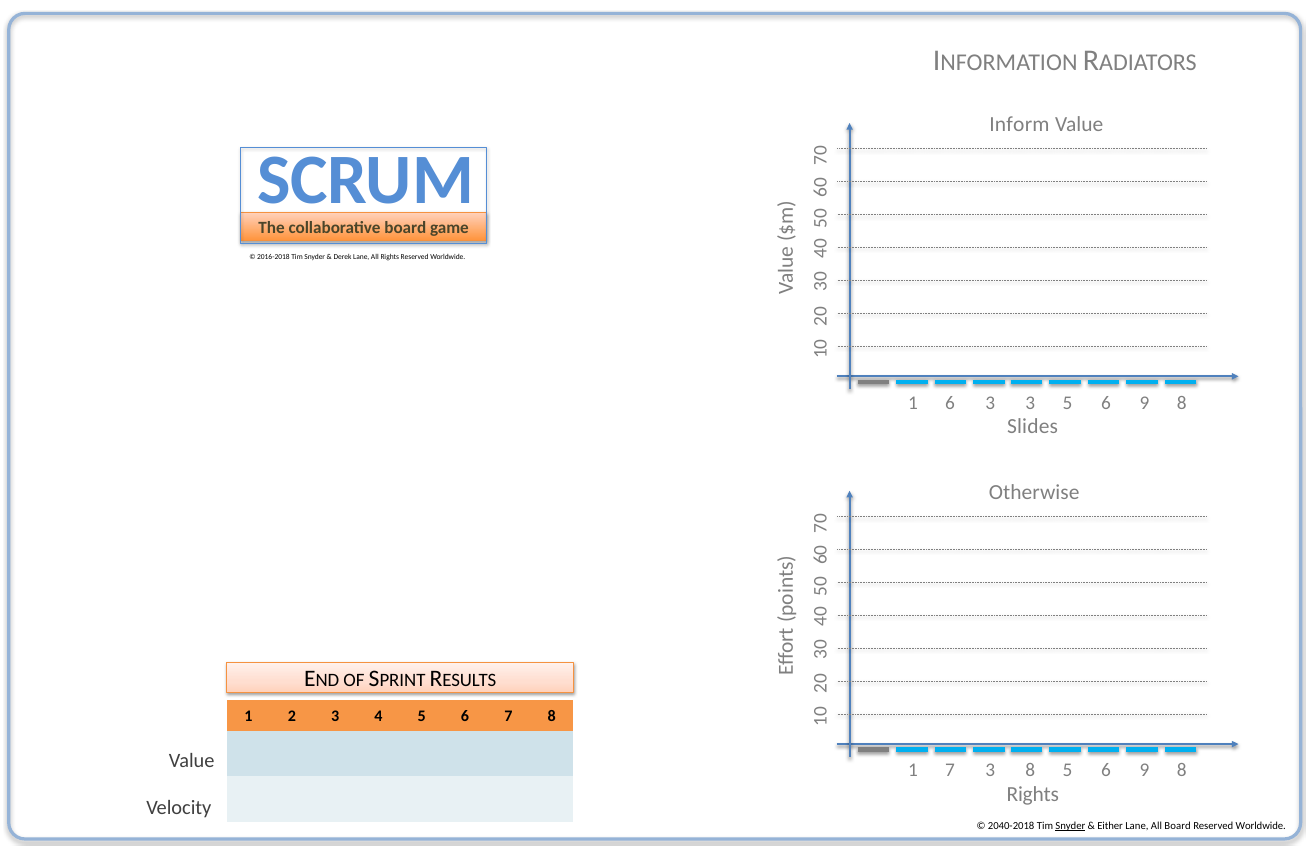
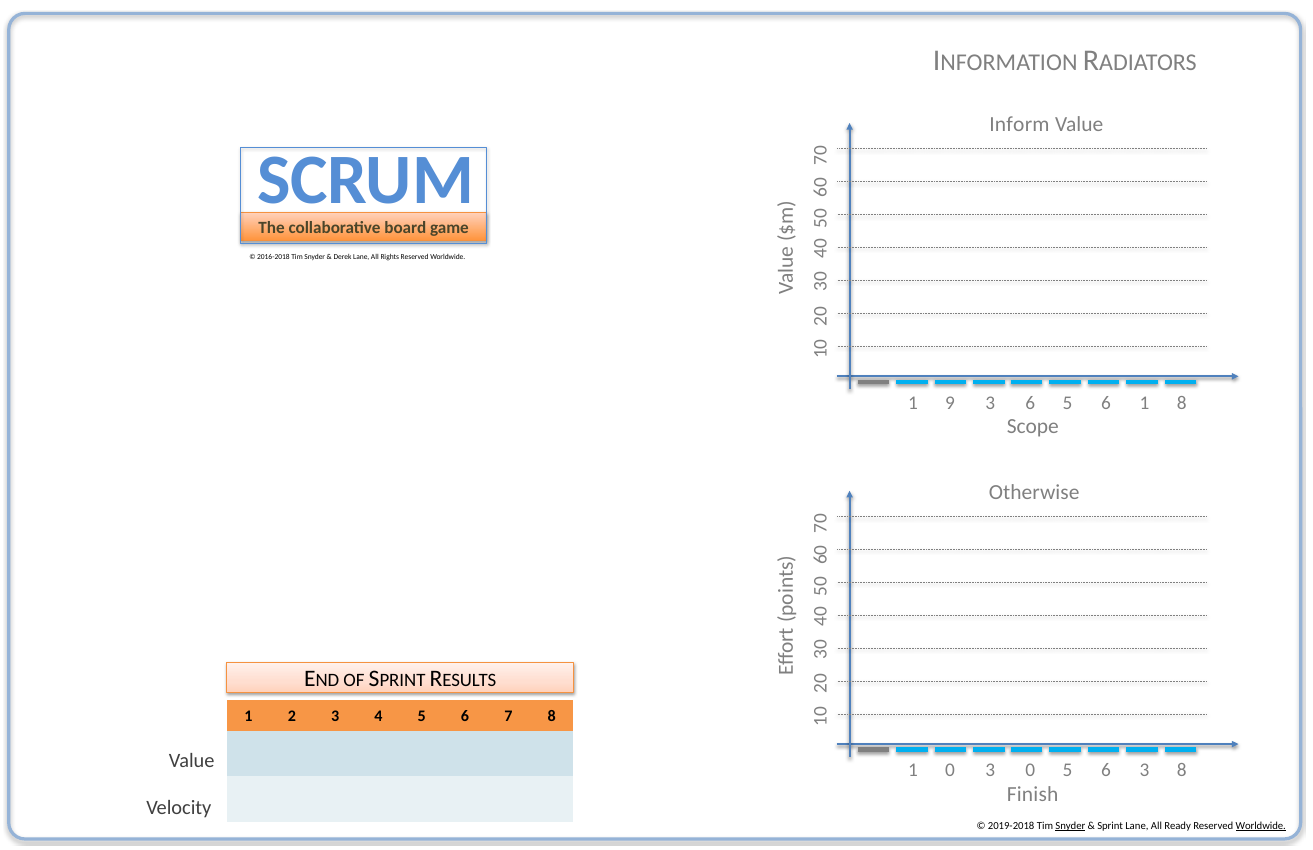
1 6: 6 -> 9 (950, 402)
3 3: 3 -> 6 (1030, 402)
9: 9 -> 1 (1145, 402)
Slides: Slides -> Scope (1033, 426)
7: 7 -> 0 (950, 770)
8: 8 -> 0 (1030, 770)
9: 9 -> 3 (1145, 770)
Rights: Rights -> Finish (1033, 794)
2040-2018: 2040-2018 -> 2019-2018 (1011, 825)
Either: Either -> Sprint (1110, 825)
All Board: Board -> Ready (1178, 825)
Worldwide underline: none -> present (1261, 825)
